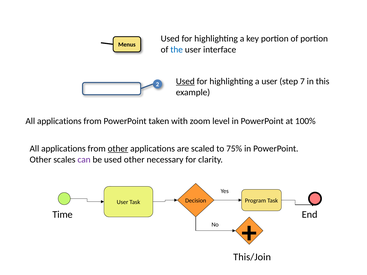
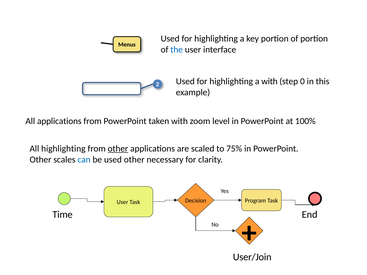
Used underline: present -> none (185, 81)
a user: user -> with (269, 81)
7: 7 -> 0 (302, 81)
applications: applications -> highlighting (63, 149)
can colour: purple -> blue (84, 160)
This/Join: This/Join -> User/Join (252, 257)
